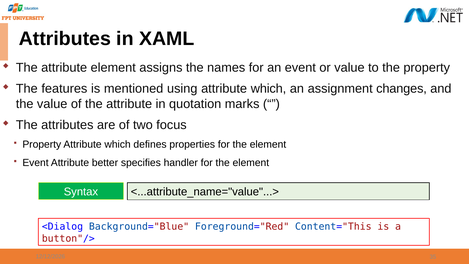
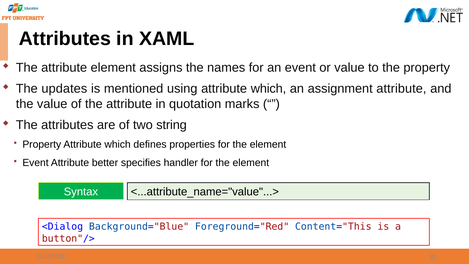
features: features -> updates (64, 89)
assignment changes: changes -> attribute (401, 89)
focus: focus -> string (172, 125)
